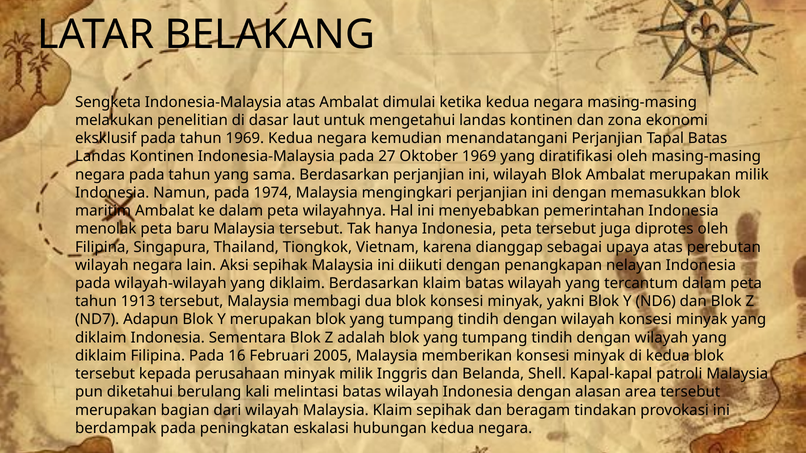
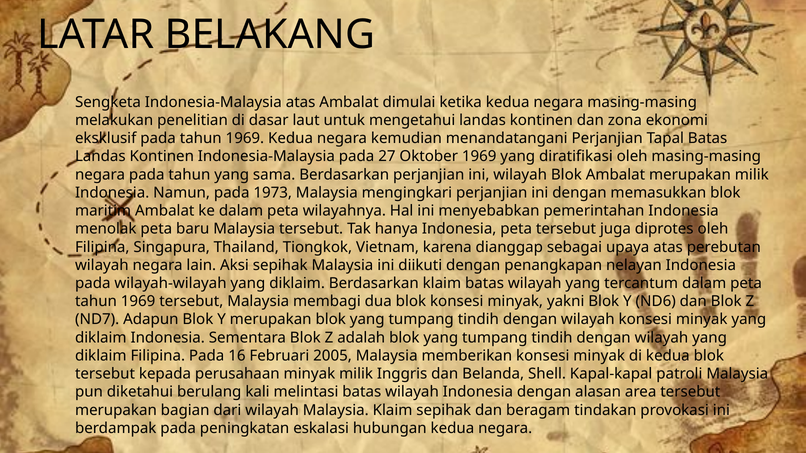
1974: 1974 -> 1973 (273, 193)
1913: 1913 -> 1969 (138, 302)
